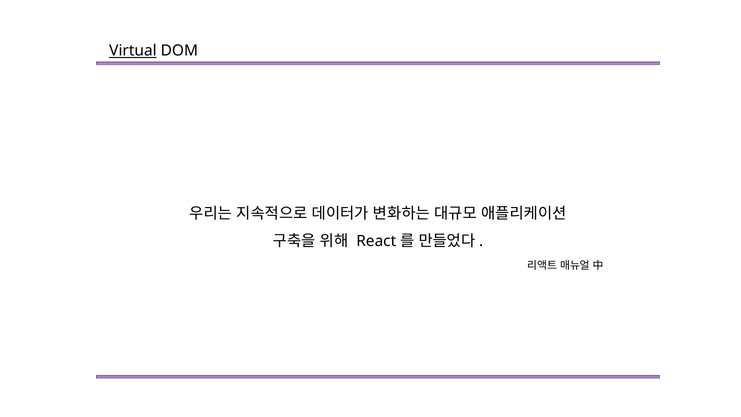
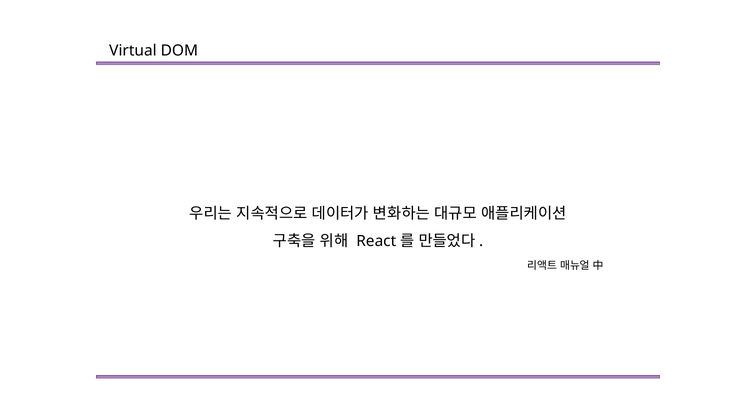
Virtual underline: present -> none (133, 51)
